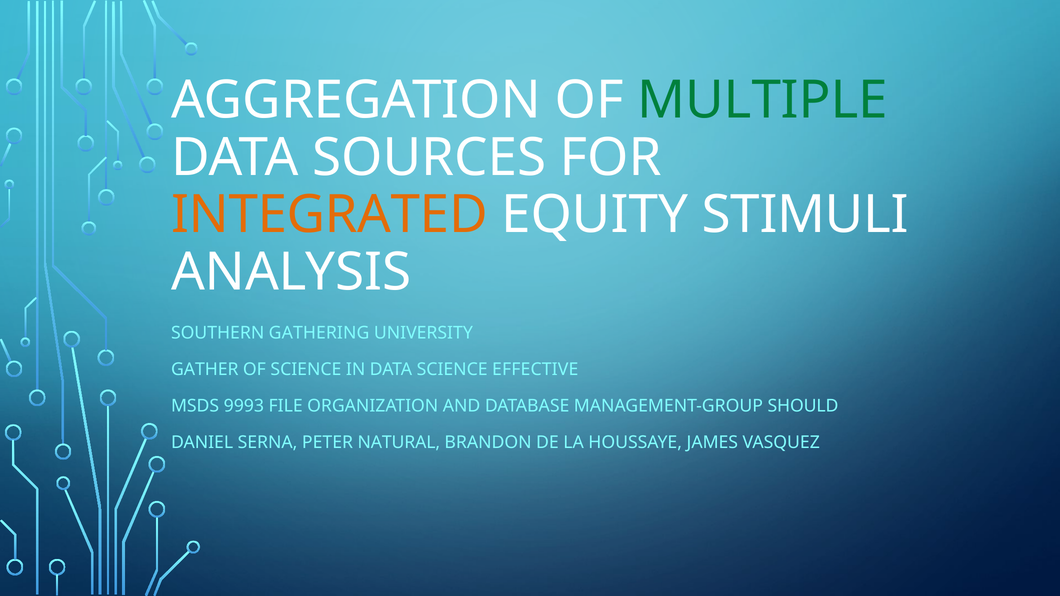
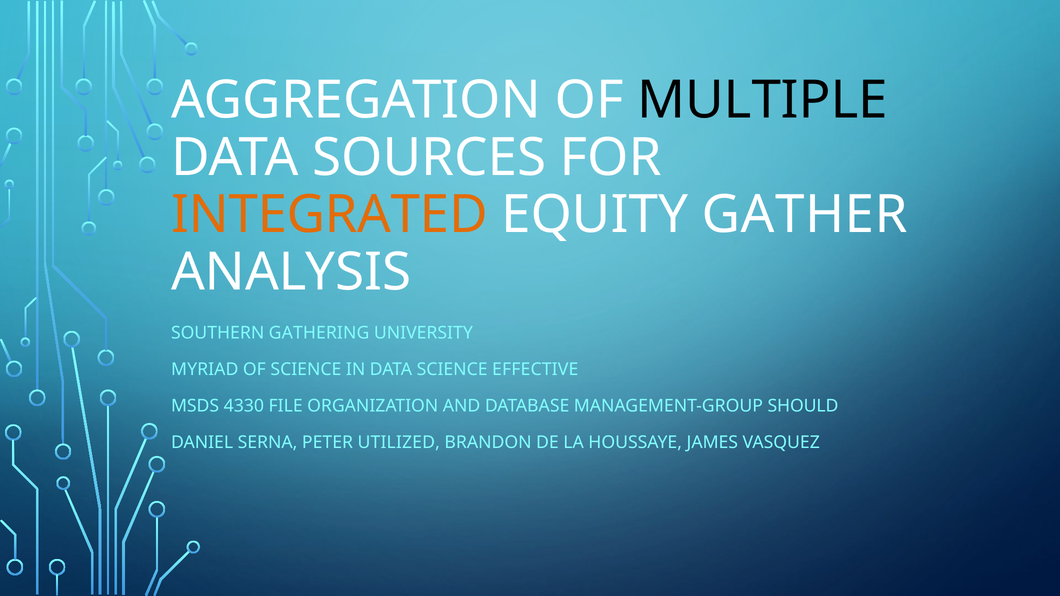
MULTIPLE colour: green -> black (763, 100)
STIMULI: STIMULI -> GATHER (805, 215)
GATHER: GATHER -> MYRIAD (205, 370)
9993: 9993 -> 4330 (244, 406)
NATURAL: NATURAL -> UTILIZED (399, 443)
